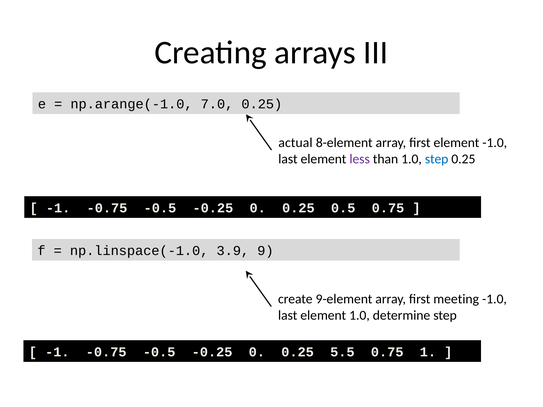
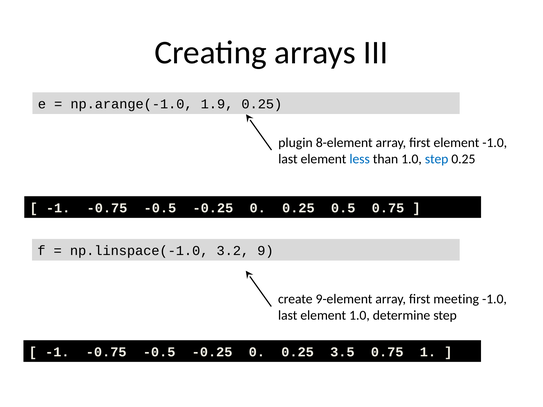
7.0: 7.0 -> 1.9 (217, 104)
actual: actual -> plugin (295, 143)
less colour: purple -> blue (360, 159)
3.9: 3.9 -> 3.2 (233, 251)
5.5: 5.5 -> 3.5 (342, 352)
